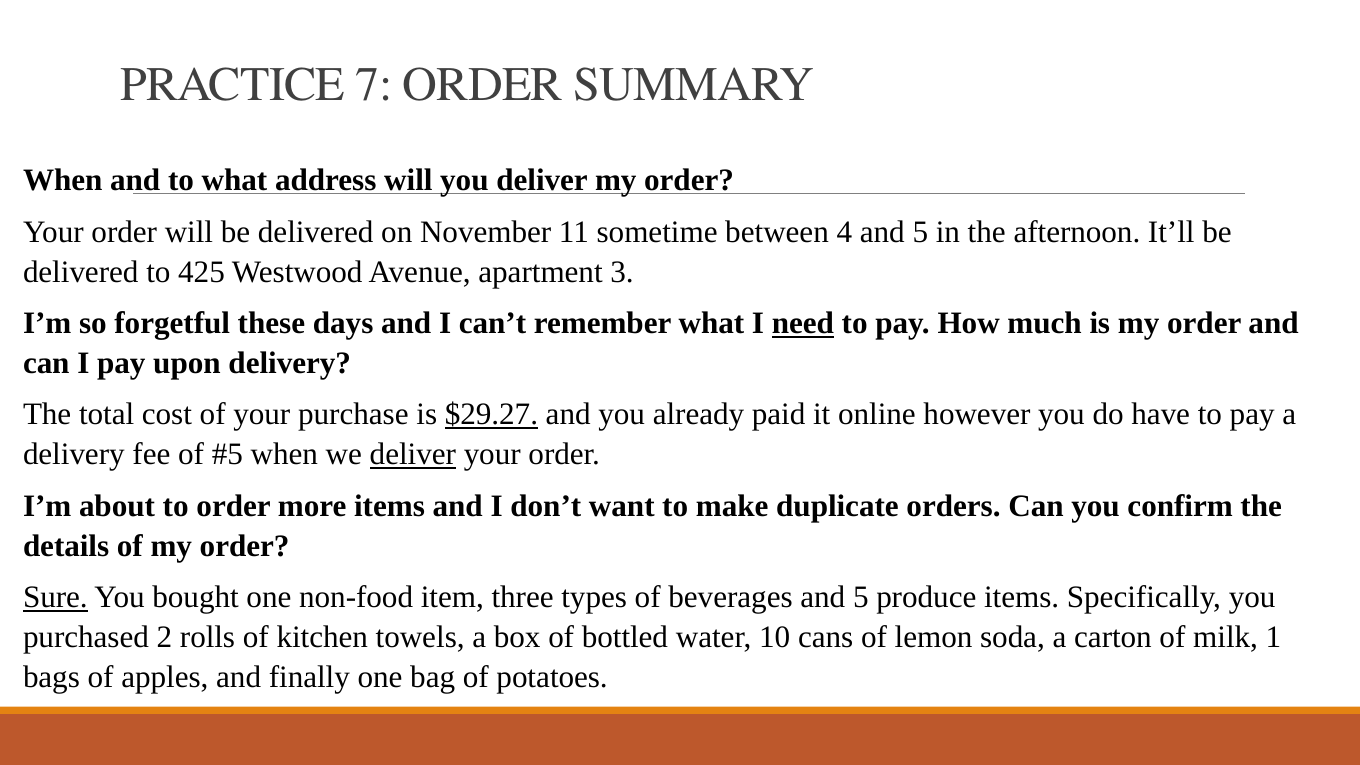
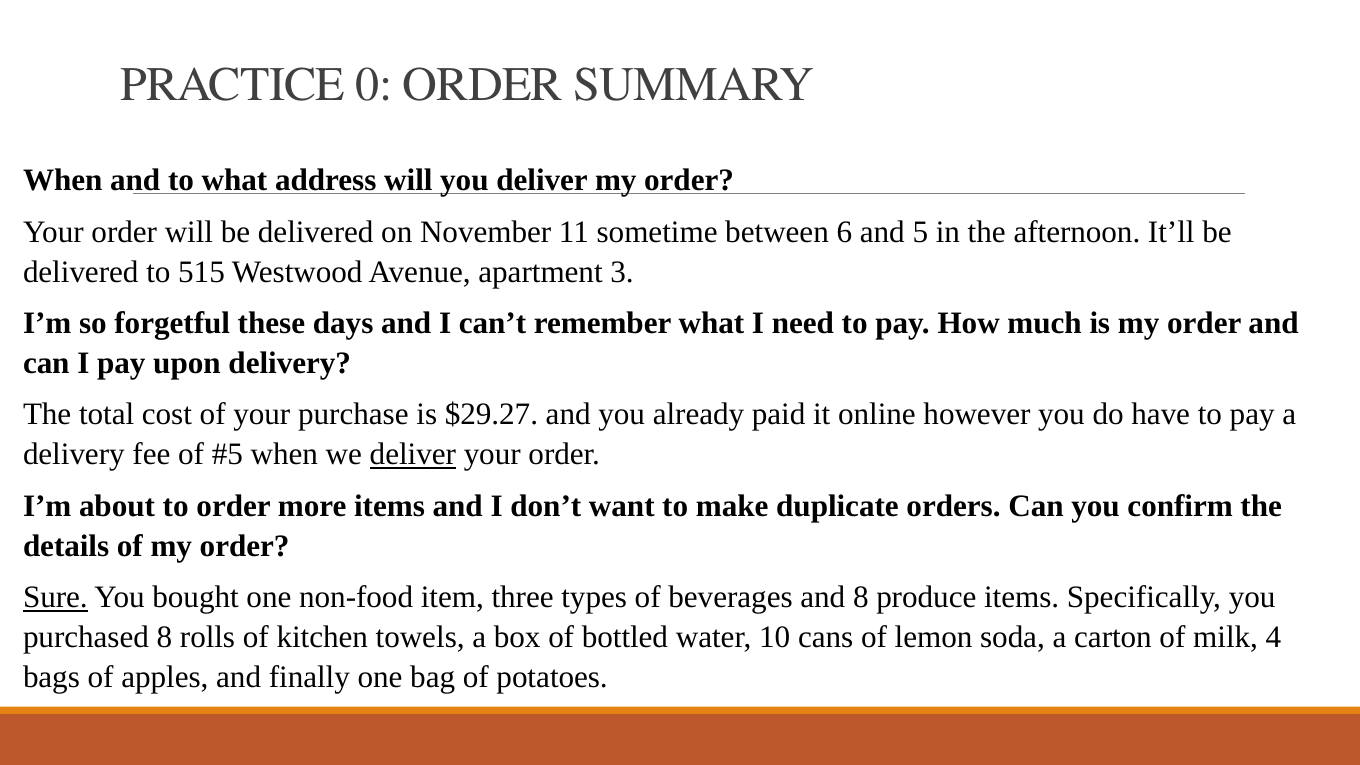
7: 7 -> 0 (374, 84)
4: 4 -> 6 (844, 232)
425: 425 -> 515 (202, 272)
need underline: present -> none (803, 323)
$29.27 underline: present -> none (491, 415)
beverages and 5: 5 -> 8 (861, 597)
purchased 2: 2 -> 8 (164, 637)
1: 1 -> 4 (1273, 637)
